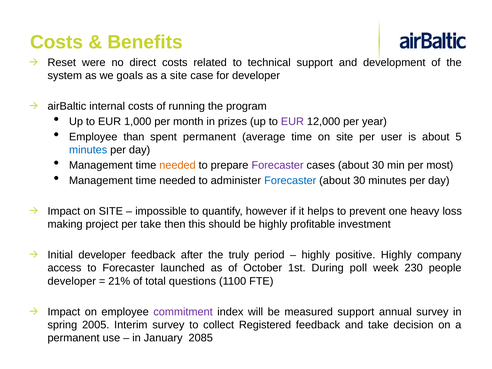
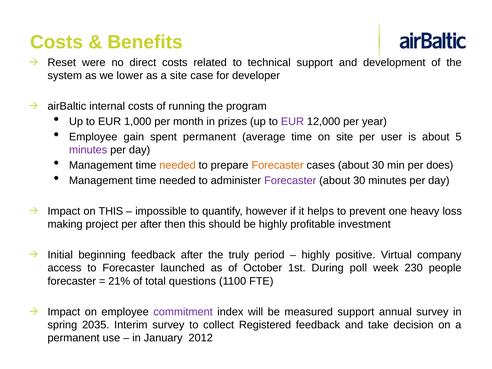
goals: goals -> lower (130, 76)
than: than -> gain (134, 137)
minutes colour: blue -> purple (88, 150)
Forecaster colour: purple -> orange (278, 165)
most: most -> does (440, 165)
Forecaster colour: blue -> purple (290, 181)
Impact on SITE: SITE -> THIS (111, 211)
per take: take -> after (151, 224)
Initial developer: developer -> beginning (102, 255)
positive Highly: Highly -> Virtual (396, 255)
developer: developer -> forecaster (72, 281)
2005: 2005 -> 2035 (96, 325)
2085: 2085 -> 2012 (201, 338)
